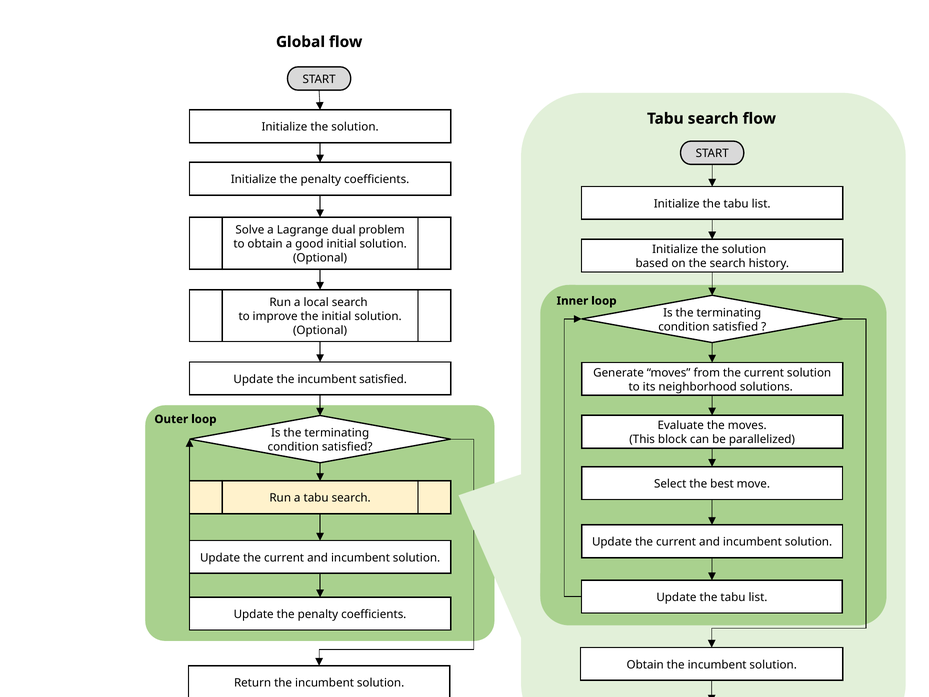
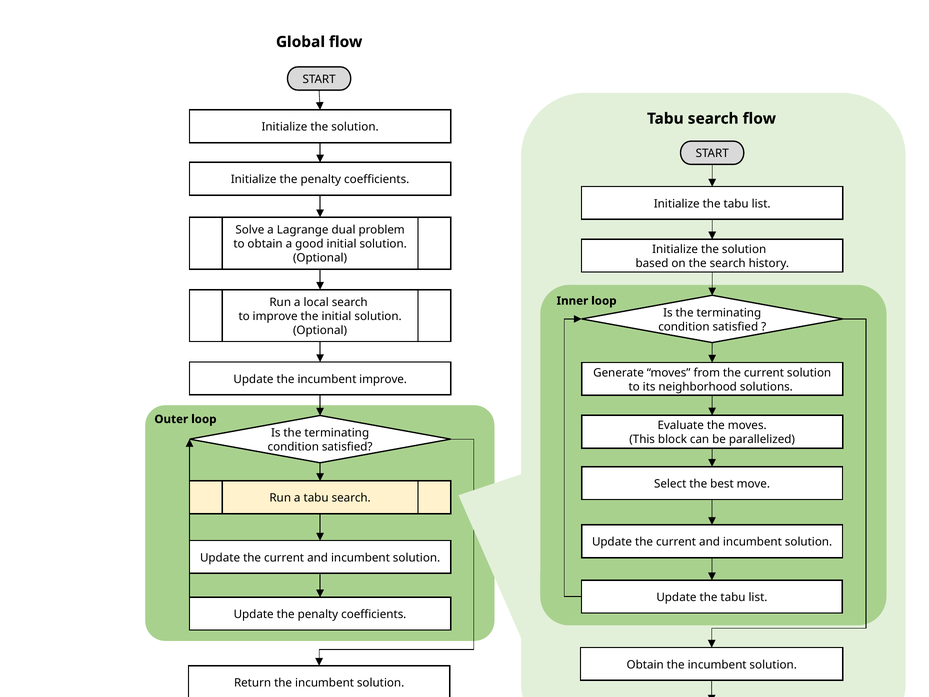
incumbent satisfied: satisfied -> improve (383, 379)
